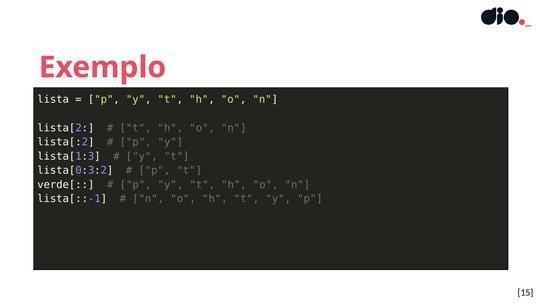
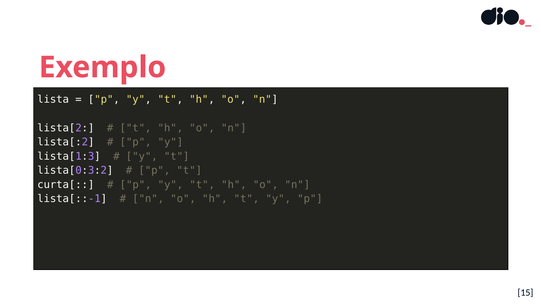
verde[: verde[ -> curta[ (66, 185)
